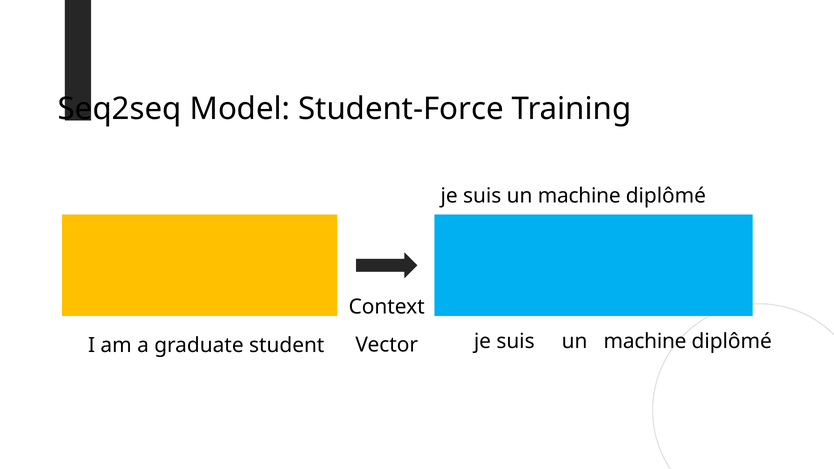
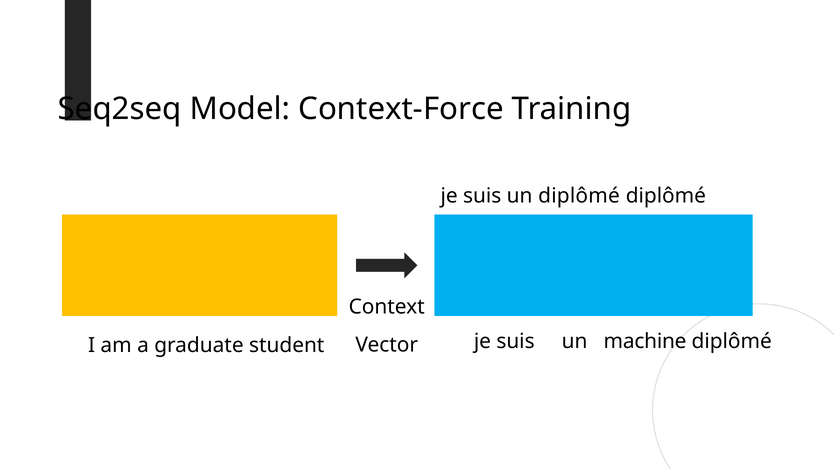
Student-Force: Student-Force -> Context-Force (401, 109)
machine: machine -> diplômé (579, 196)
